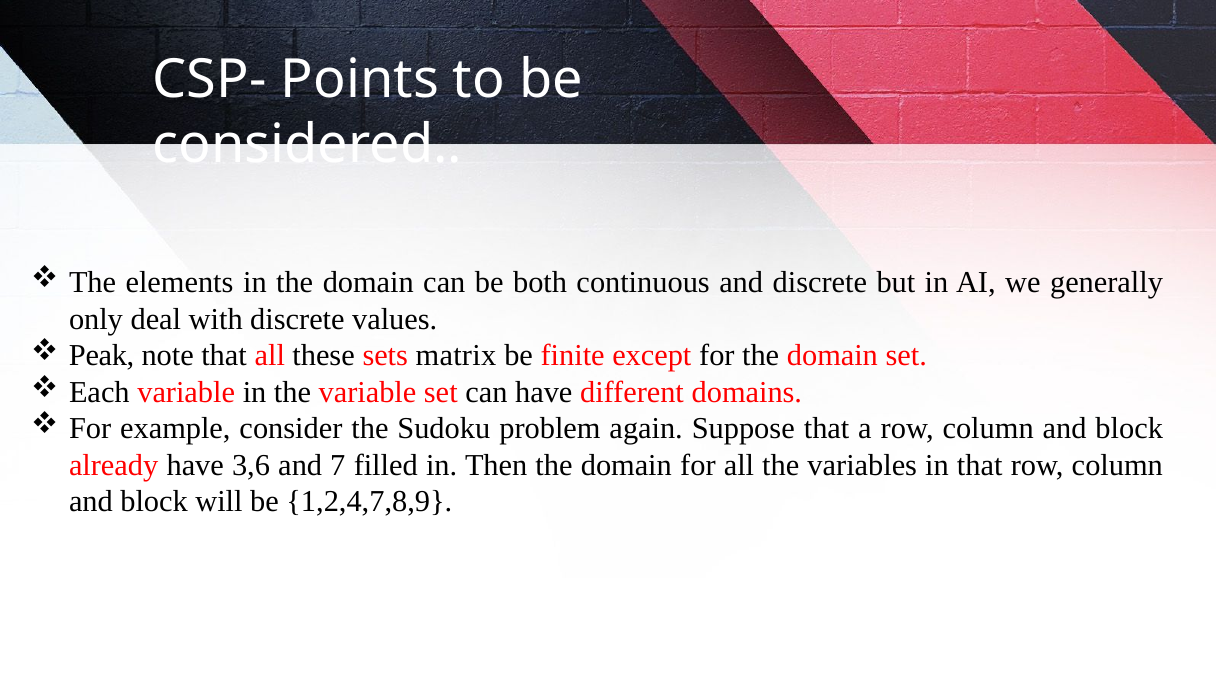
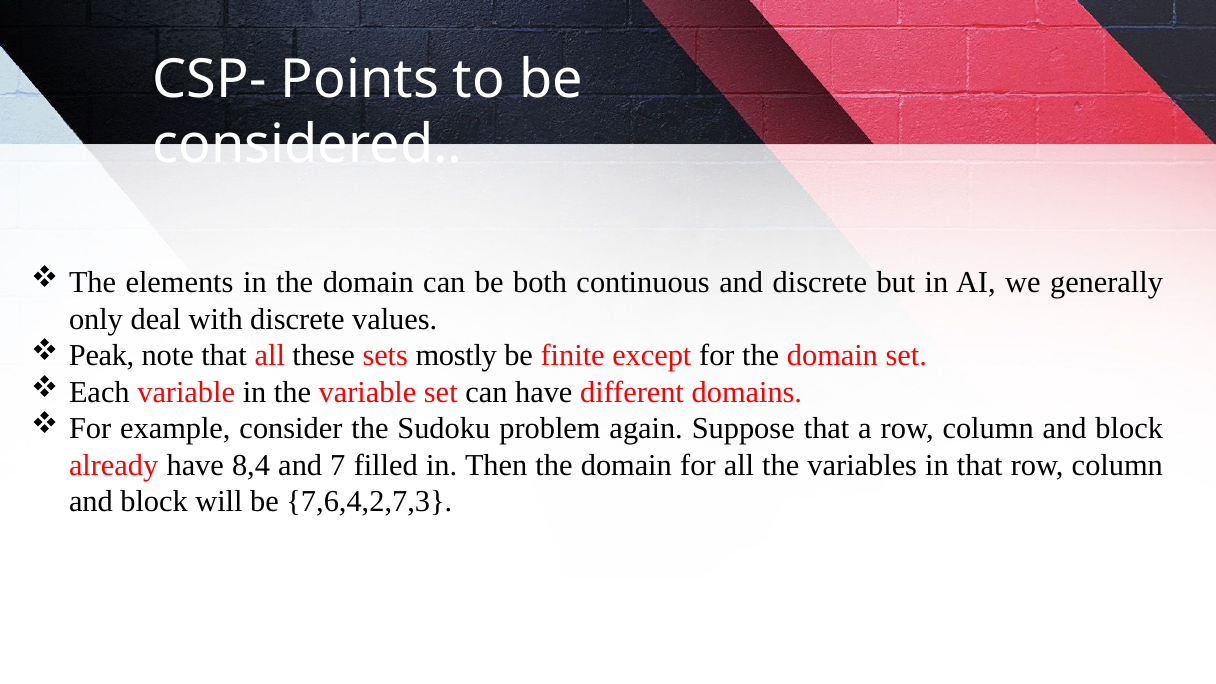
matrix: matrix -> mostly (456, 356)
3,6: 3,6 -> 8,4 (251, 465)
1,2,4,7,8,9: 1,2,4,7,8,9 -> 7,6,4,2,7,3 (369, 502)
